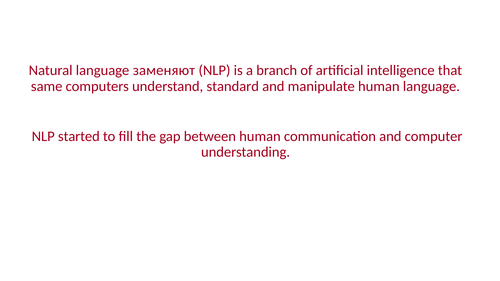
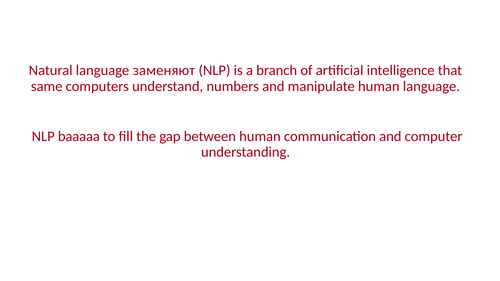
standard: standard -> numbers (233, 86)
started: started -> baaaaa (79, 137)
